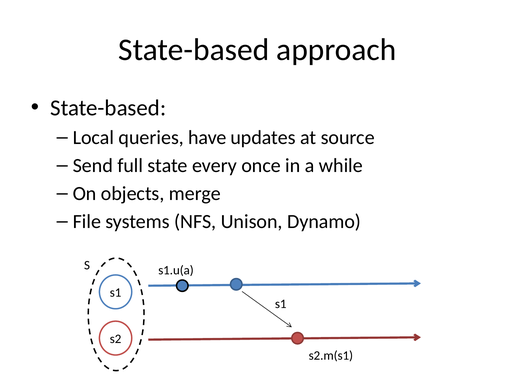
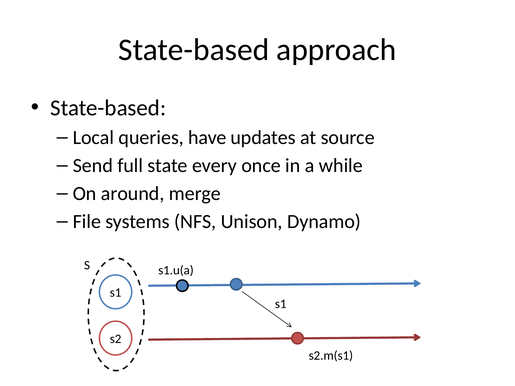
objects: objects -> around (133, 194)
